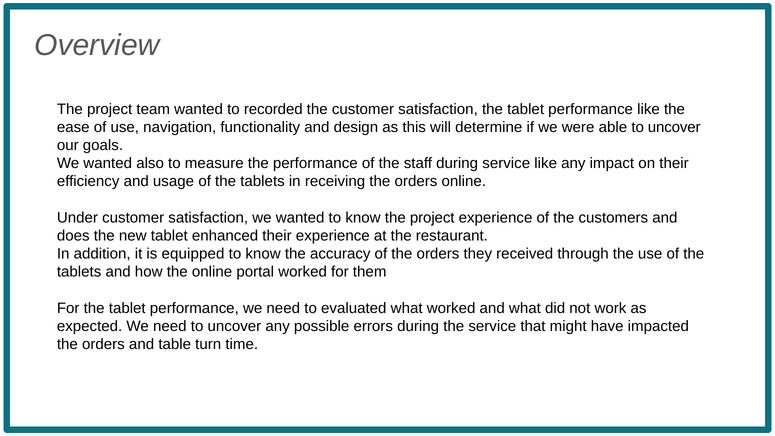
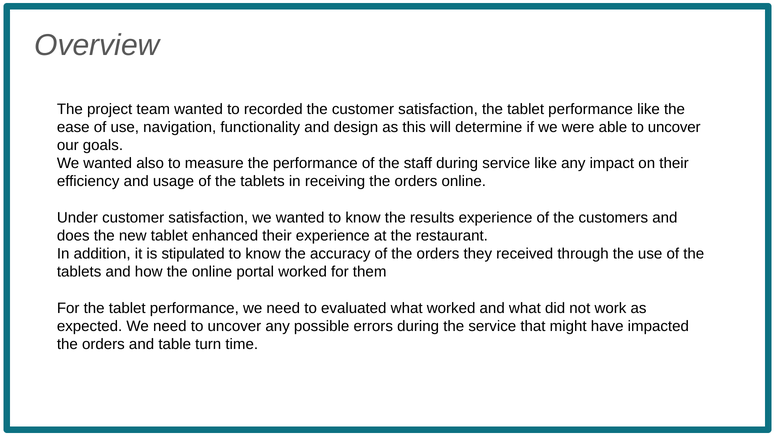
know the project: project -> results (432, 218)
equipped: equipped -> stipulated (193, 254)
